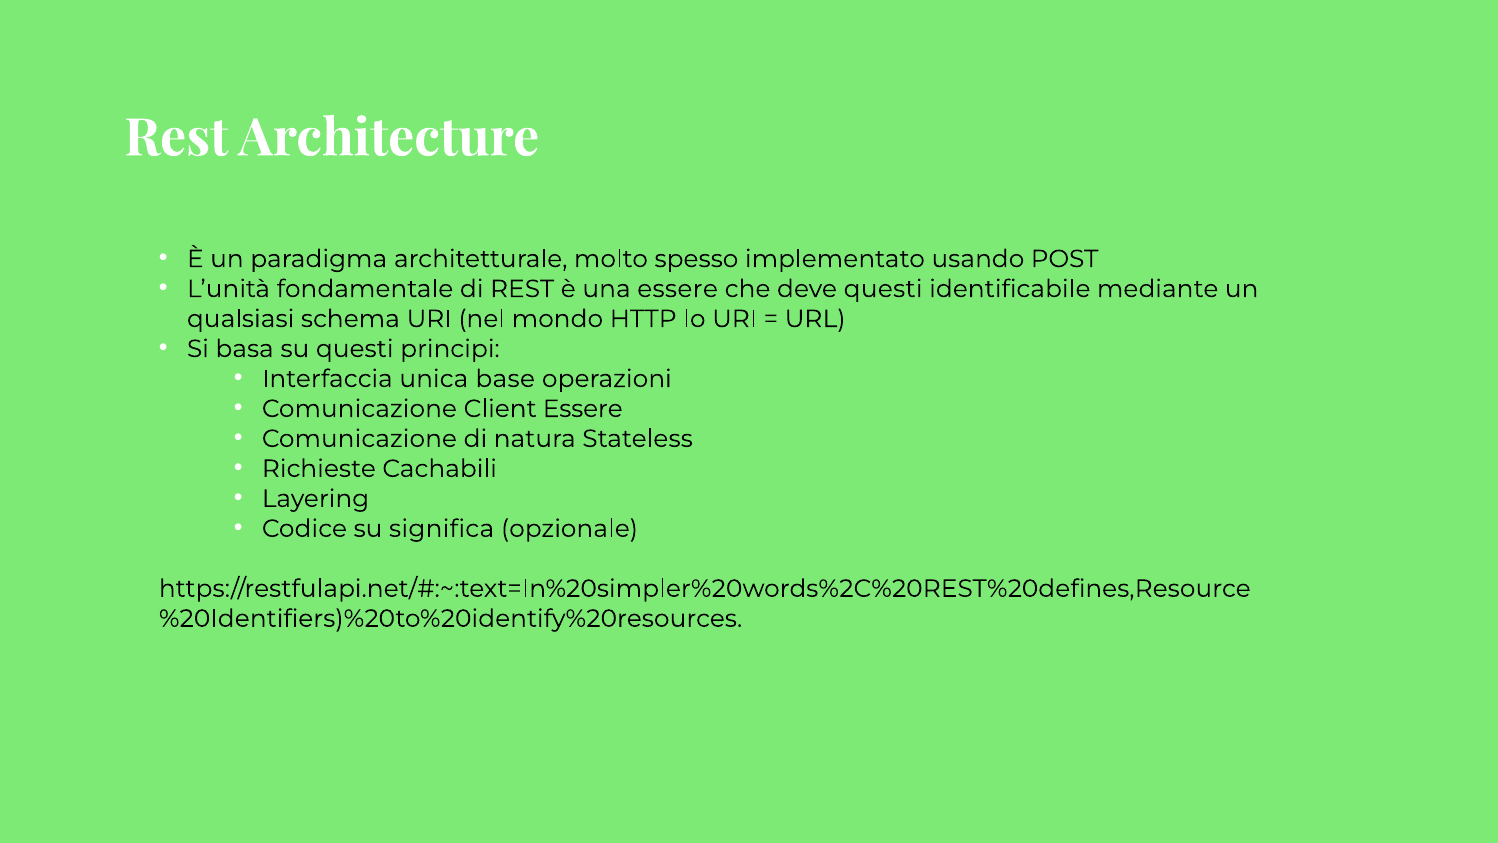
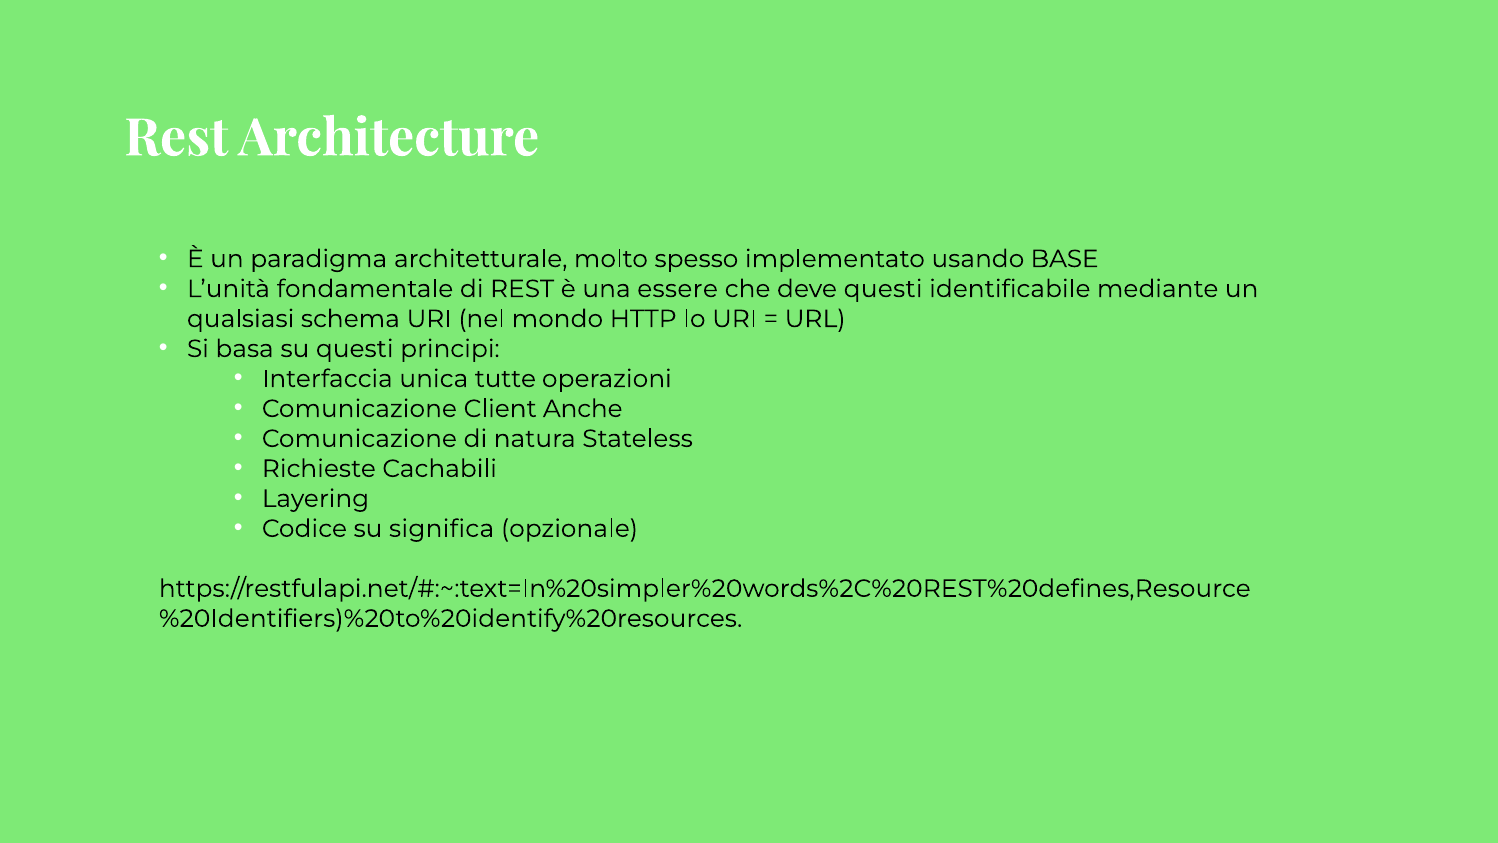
POST: POST -> BASE (1065, 259)
base: base -> tutte (505, 379)
Client Essere: Essere -> Anche (583, 409)
